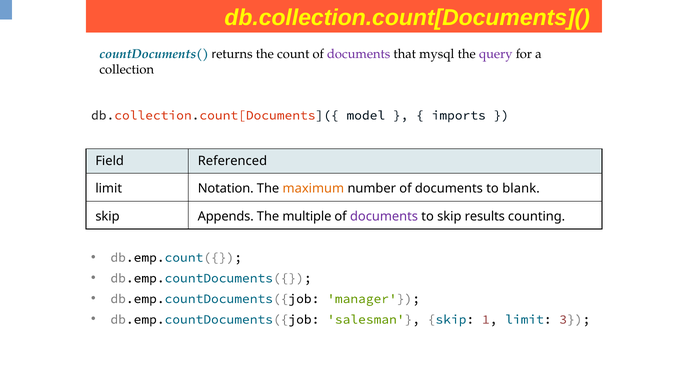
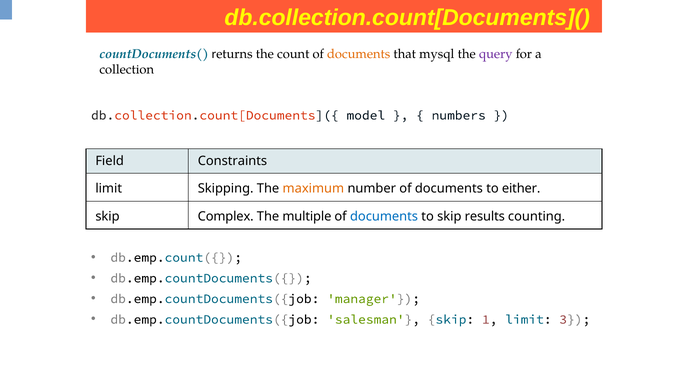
documents colour: purple -> orange (359, 54)
imports: imports -> numbers (459, 115)
Referenced: Referenced -> Constraints (232, 161)
Notation: Notation -> Skipping (226, 189)
blank: blank -> either (521, 189)
Appends: Appends -> Complex (226, 217)
documents colour: purple -> blue (384, 217)
